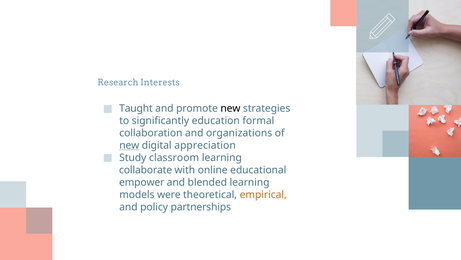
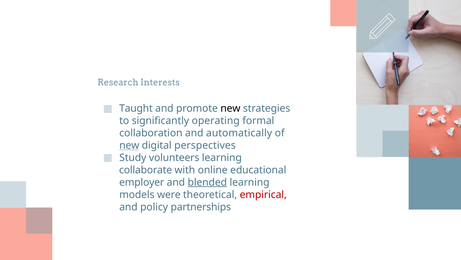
education: education -> operating (216, 120)
organizations: organizations -> automatically (239, 133)
appreciation: appreciation -> perspectives (205, 145)
classroom: classroom -> volunteers (174, 157)
empower: empower -> employer (142, 182)
blended underline: none -> present (207, 182)
empirical colour: orange -> red (263, 194)
